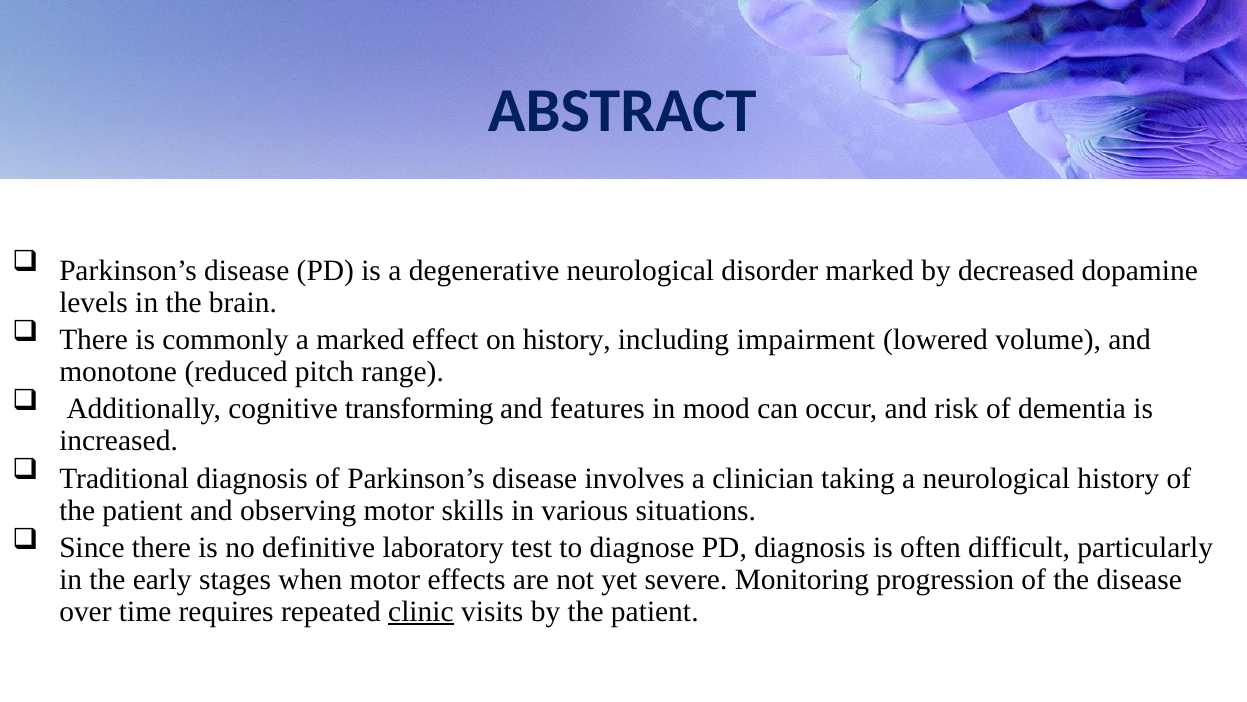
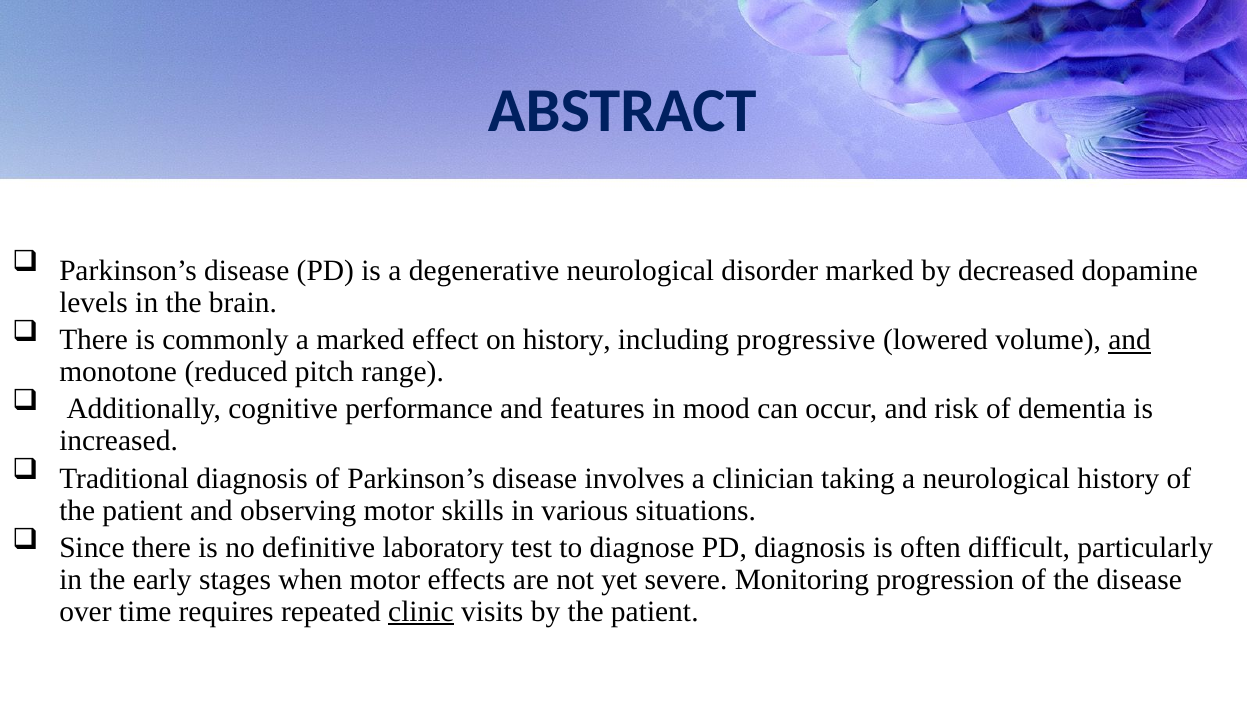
impairment: impairment -> progressive (806, 340)
and underline: none -> present (1130, 340)
transforming: transforming -> performance (419, 409)
